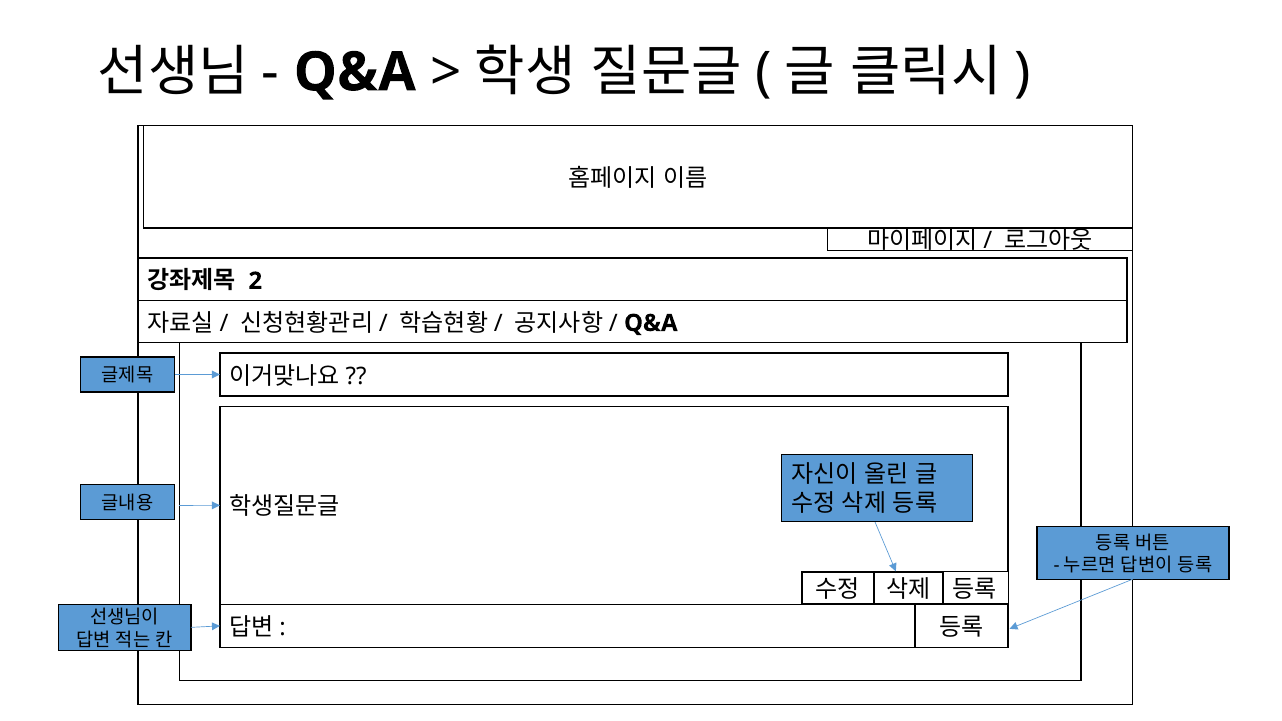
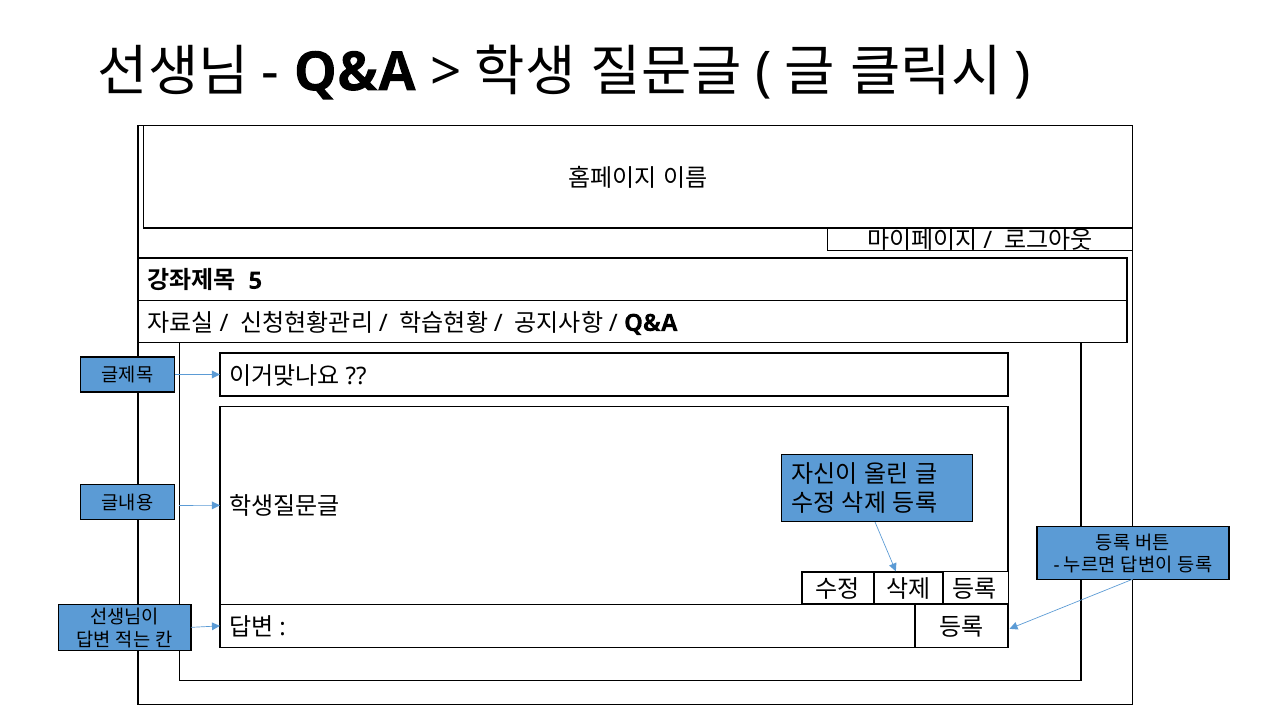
2: 2 -> 5 (255, 281)
